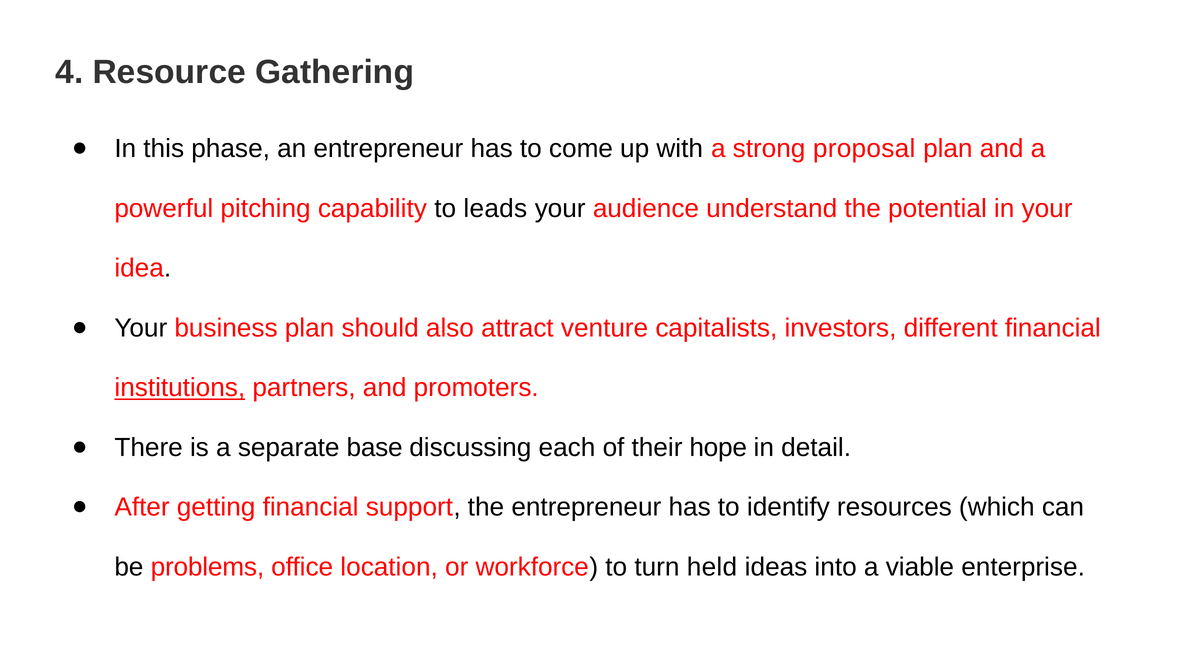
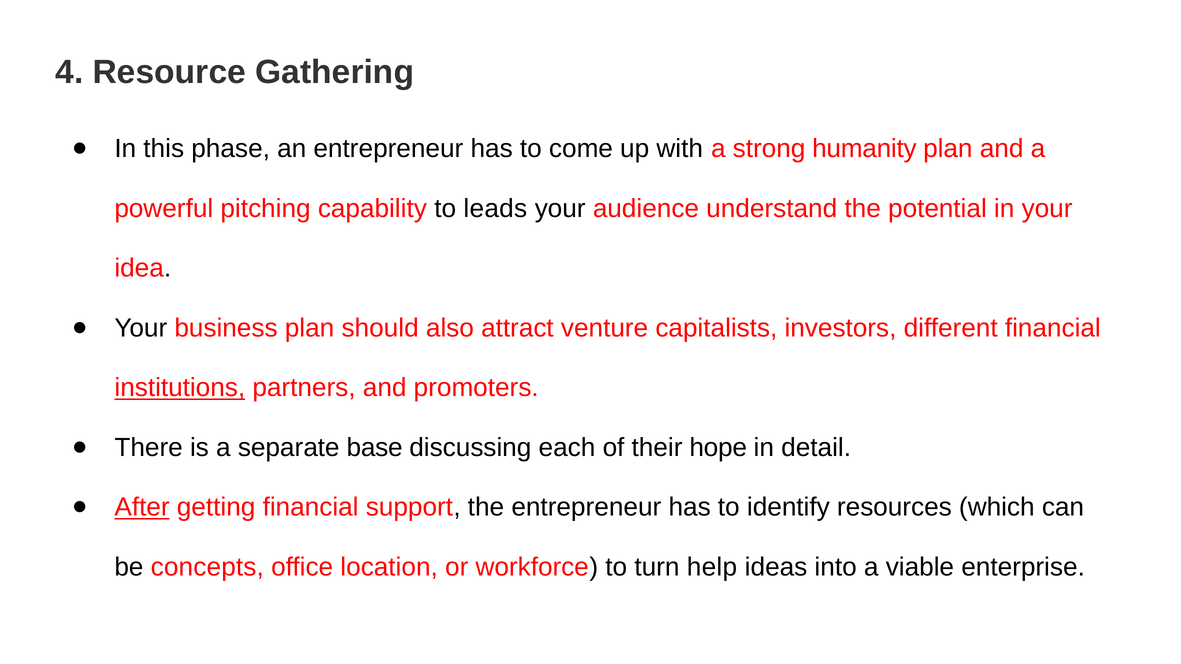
proposal: proposal -> humanity (864, 149)
After underline: none -> present (142, 508)
problems: problems -> concepts (207, 567)
held: held -> help (712, 567)
